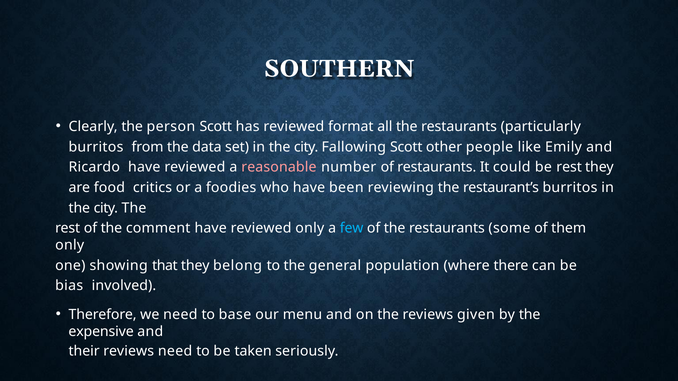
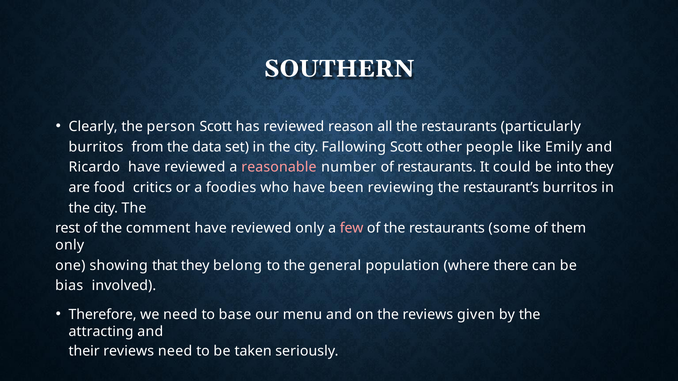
format: format -> reason (351, 127)
be rest: rest -> into (569, 167)
few colour: light blue -> pink (352, 228)
expensive: expensive -> attracting (101, 332)
